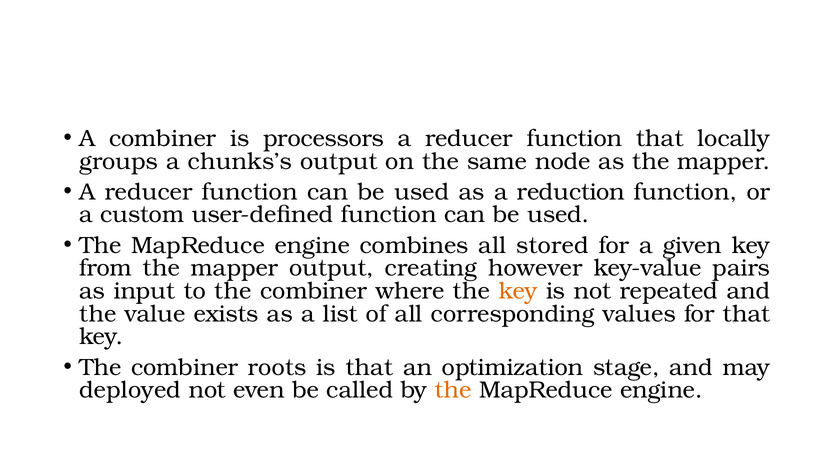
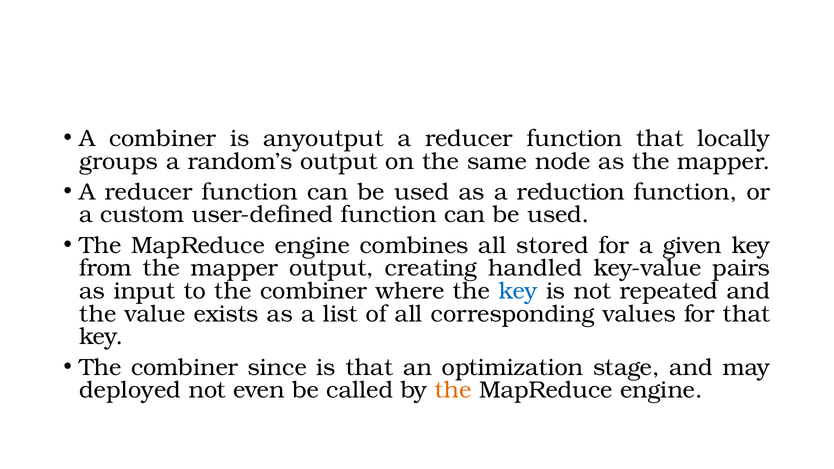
processors: processors -> anyoutput (323, 139)
chunks’s: chunks’s -> random’s (240, 161)
however: however -> handled (535, 268)
key colour: orange -> blue (518, 291)
roots: roots -> since (277, 367)
